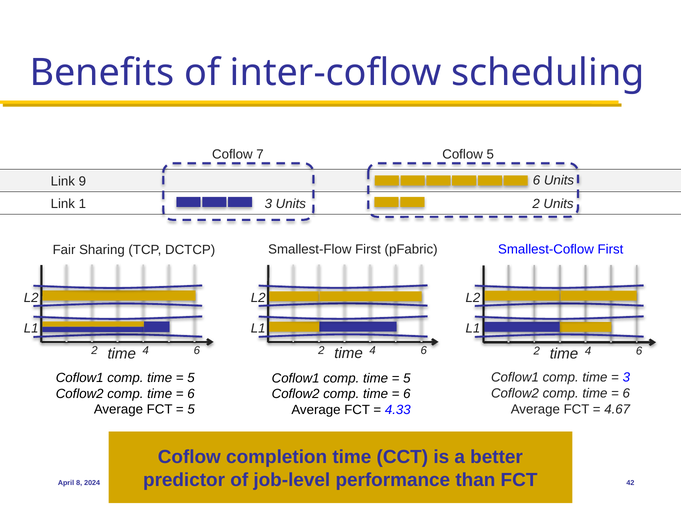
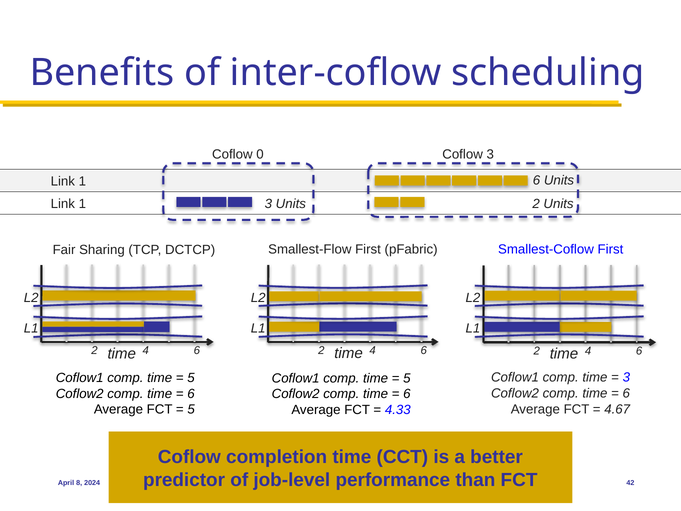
Coflow 5: 5 -> 3 (490, 154)
7: 7 -> 0 (260, 154)
9: 9 -> 1 (82, 181)
